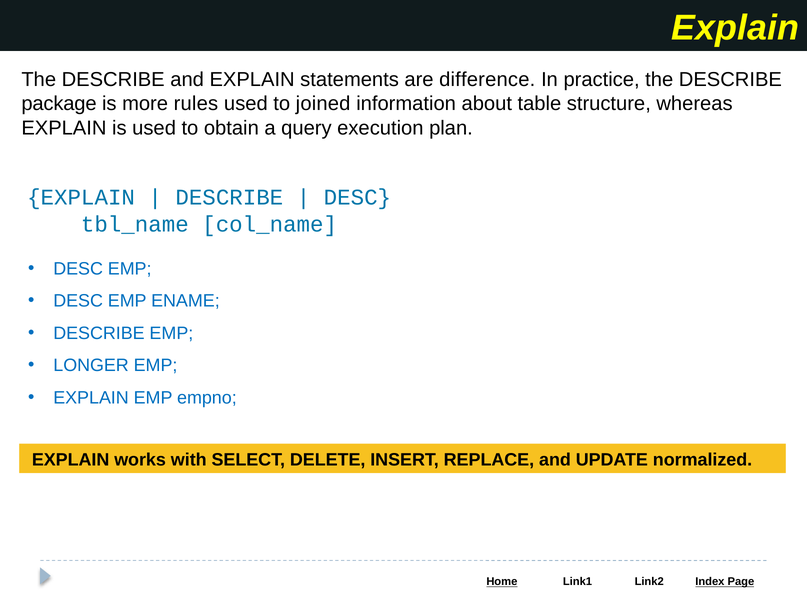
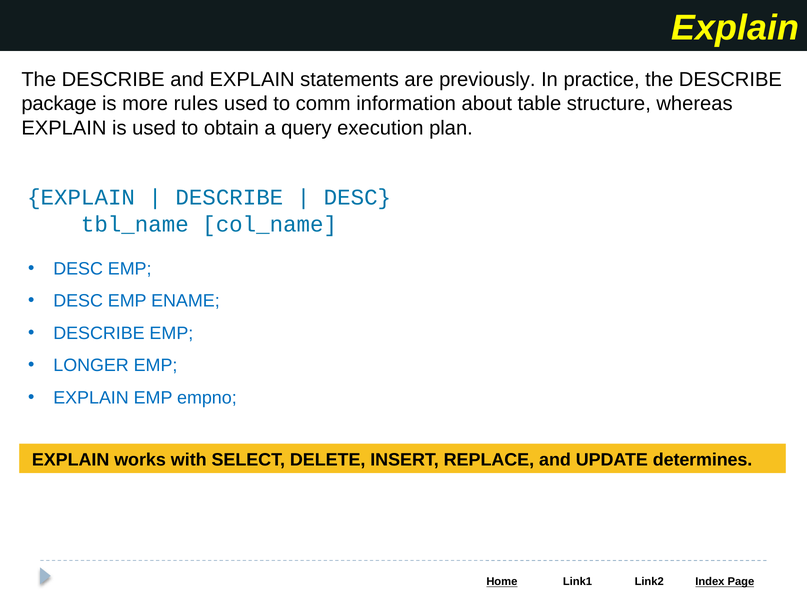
difference: difference -> previously (487, 80)
joined: joined -> comm (323, 104)
normalized: normalized -> determines (703, 460)
